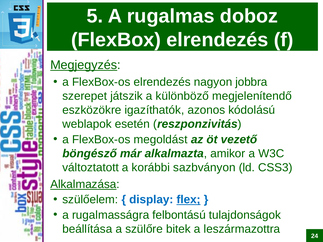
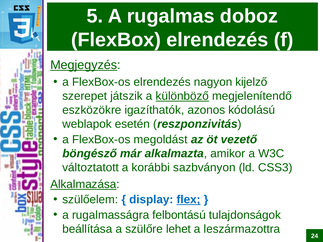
jobbra: jobbra -> kijelző (251, 82)
különböző underline: none -> present (182, 96)
bitek: bitek -> lehet (178, 229)
